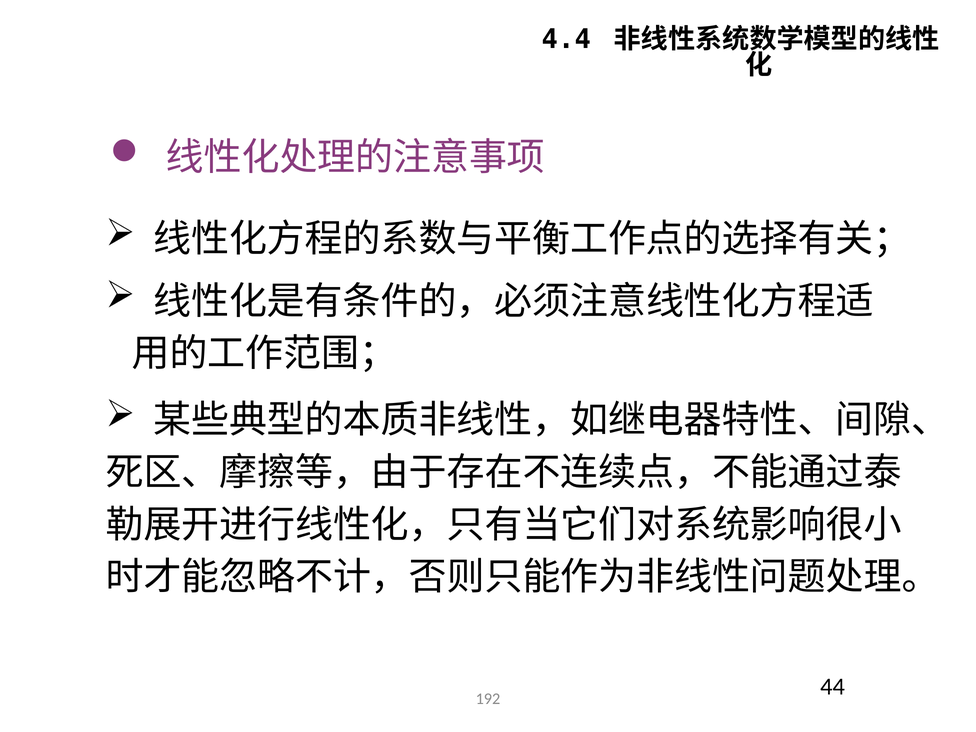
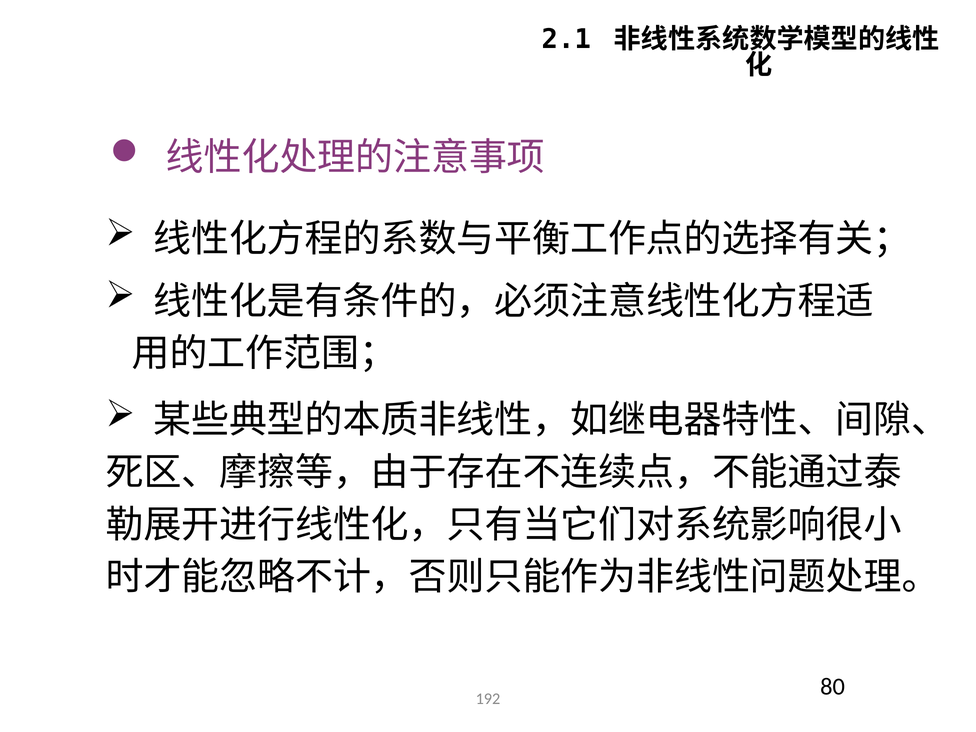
4.4: 4.4 -> 2.1 (566, 39)
44: 44 -> 80 (833, 687)
